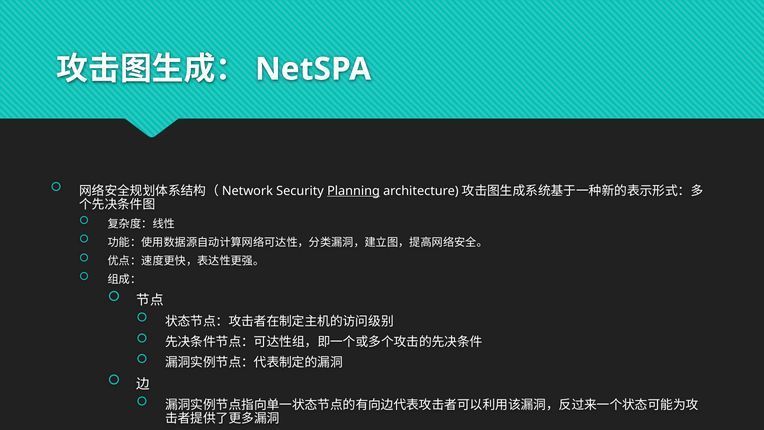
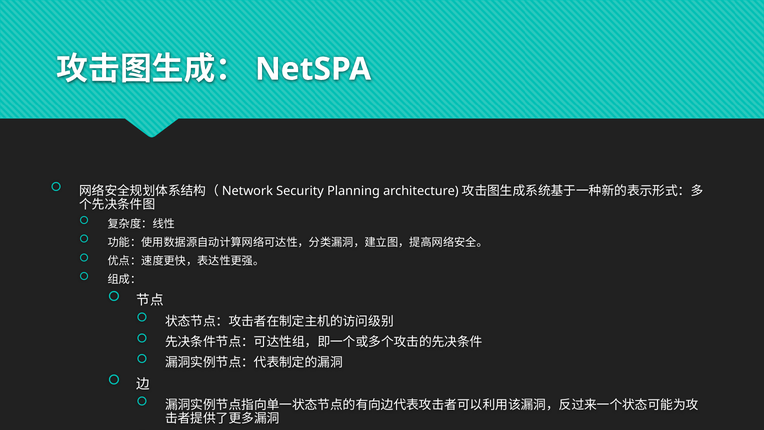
Planning underline: present -> none (353, 191)
